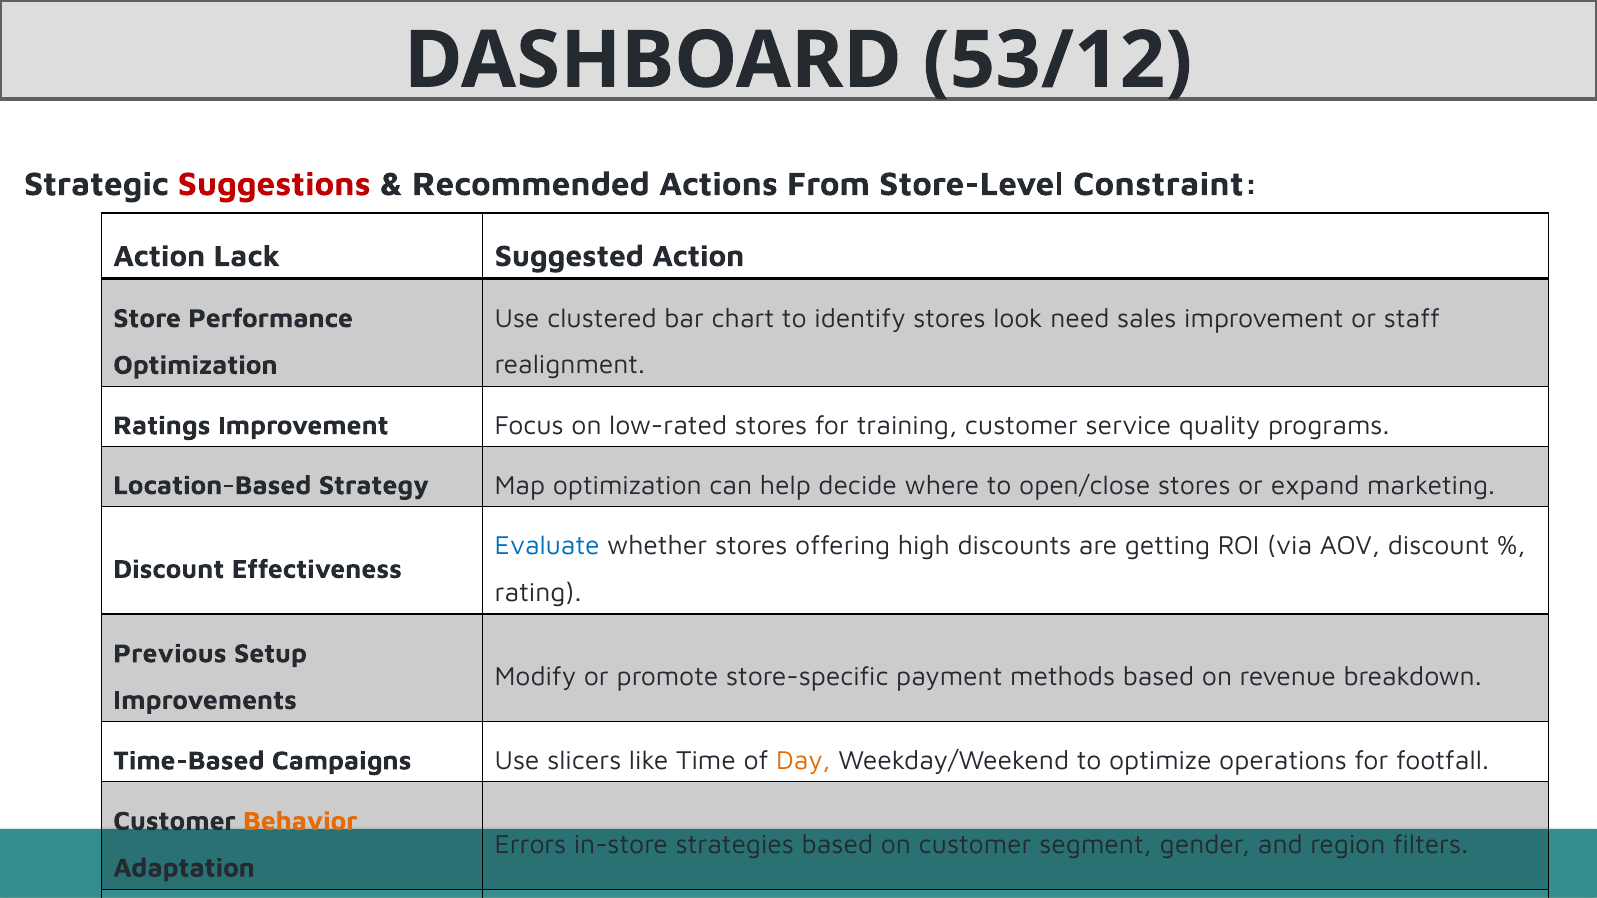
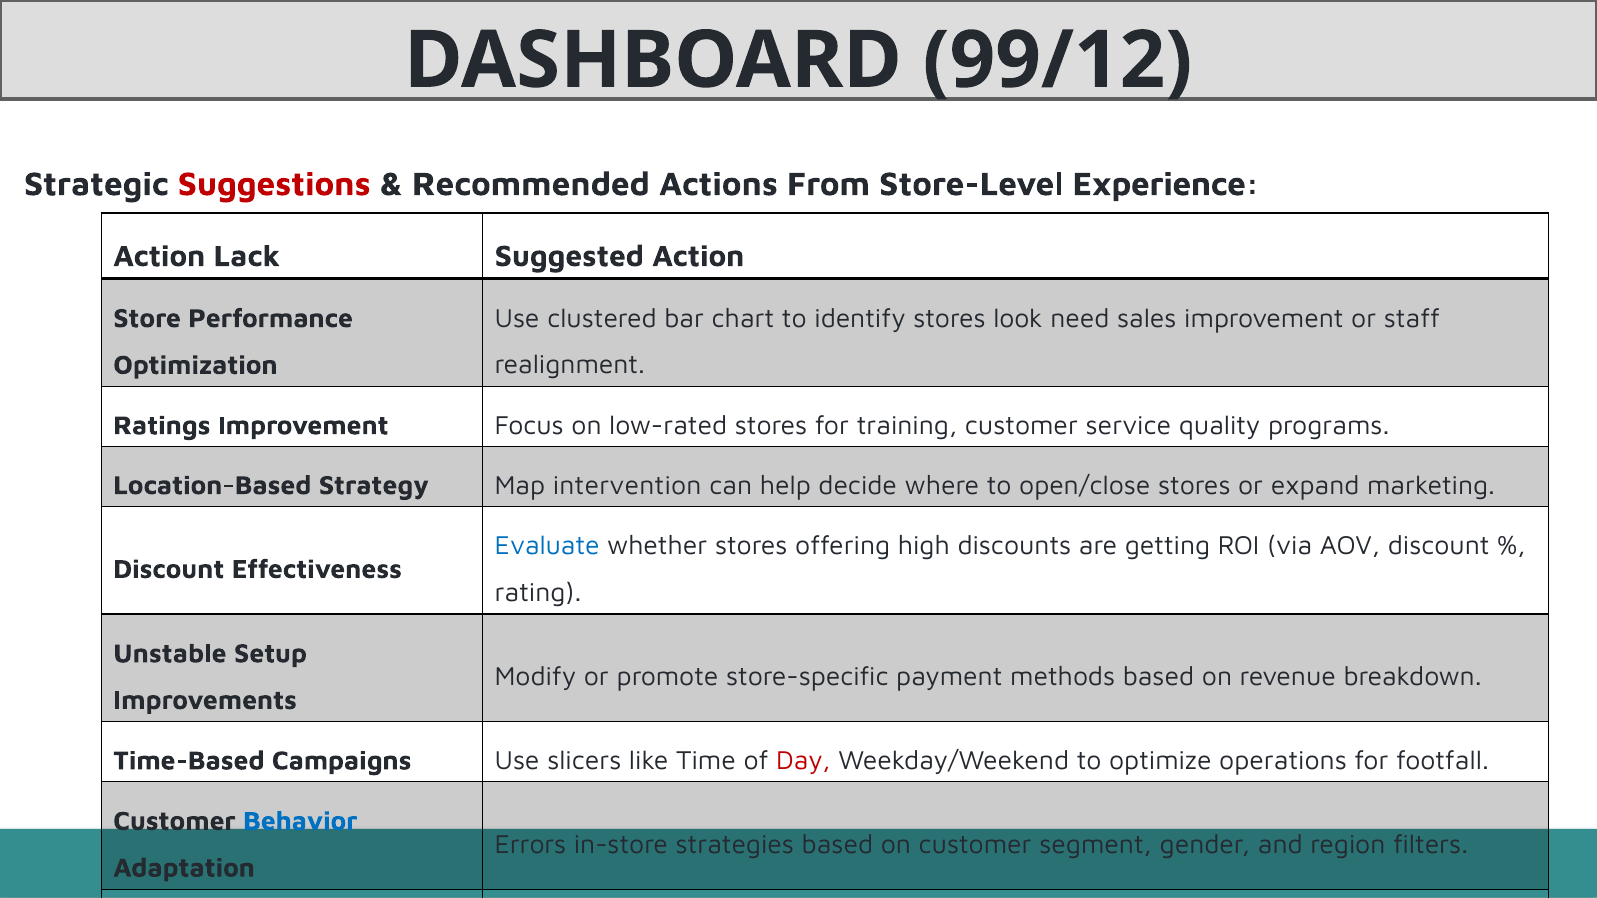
53/12: 53/12 -> 99/12 (1057, 61)
Constraint: Constraint -> Experience (1166, 184)
Map optimization: optimization -> intervention (627, 486)
Previous: Previous -> Unstable (170, 654)
Day colour: orange -> red (804, 761)
Behavior colour: orange -> blue (300, 821)
